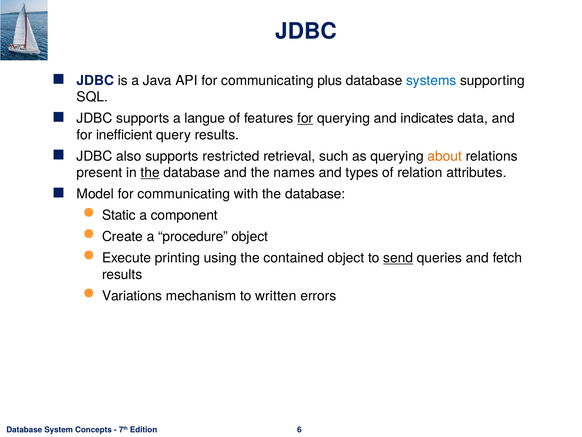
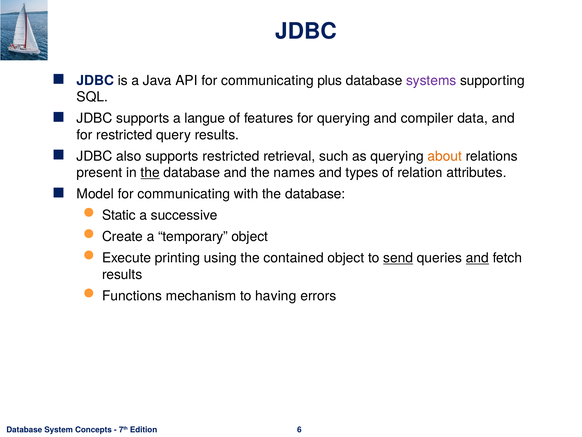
systems colour: blue -> purple (431, 80)
for underline: present -> none (305, 118)
indicates: indicates -> compiler (427, 118)
for inefficient: inefficient -> restricted (124, 135)
component: component -> successive (184, 215)
procedure: procedure -> temporary (193, 236)
and underline: none -> present (477, 258)
Variations: Variations -> Functions (132, 296)
written: written -> having (276, 296)
